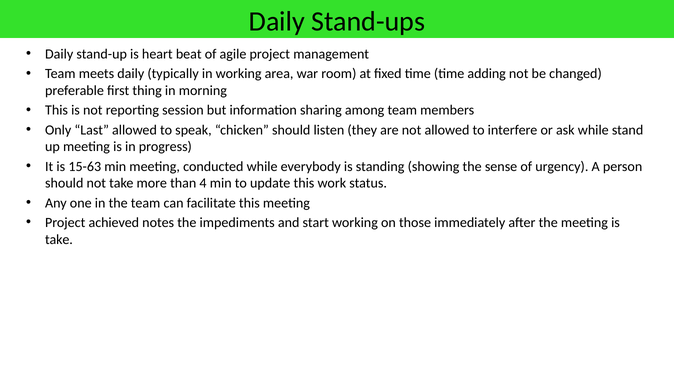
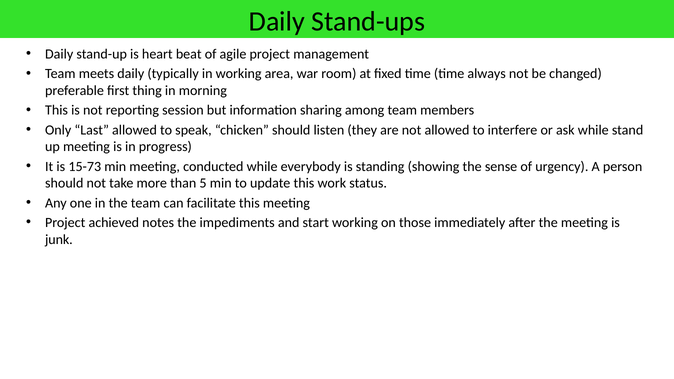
adding: adding -> always (487, 74)
15-63: 15-63 -> 15-73 (85, 166)
4: 4 -> 5 (203, 183)
take: take -> junk (59, 239)
